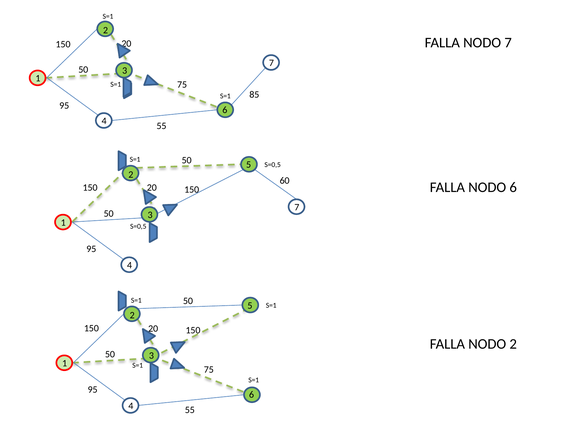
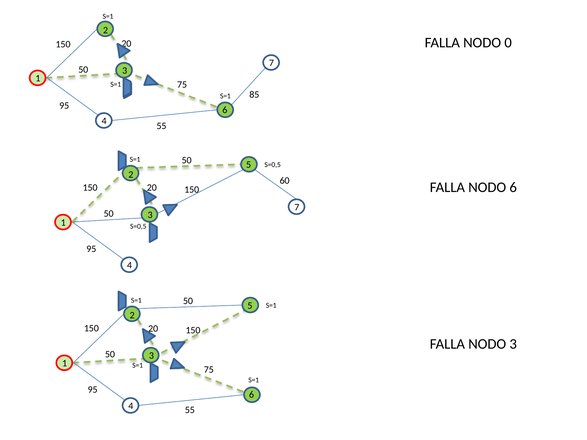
NODO 7: 7 -> 0 (508, 43)
NODO 2: 2 -> 3 (513, 344)
